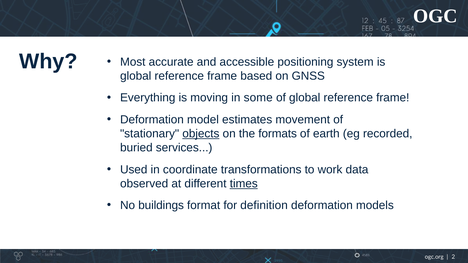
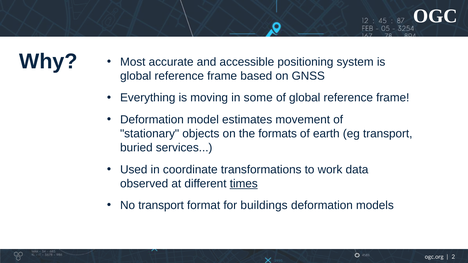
objects underline: present -> none (201, 134)
eg recorded: recorded -> transport (388, 134)
No buildings: buildings -> transport (161, 206)
definition: definition -> buildings (264, 206)
